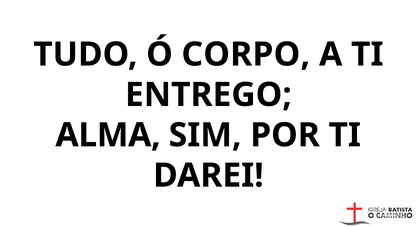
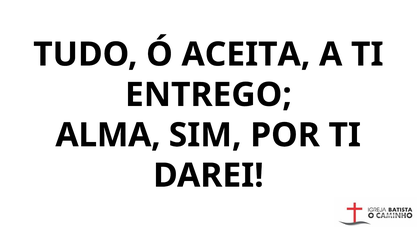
CORPO: CORPO -> ACEITA (246, 54)
